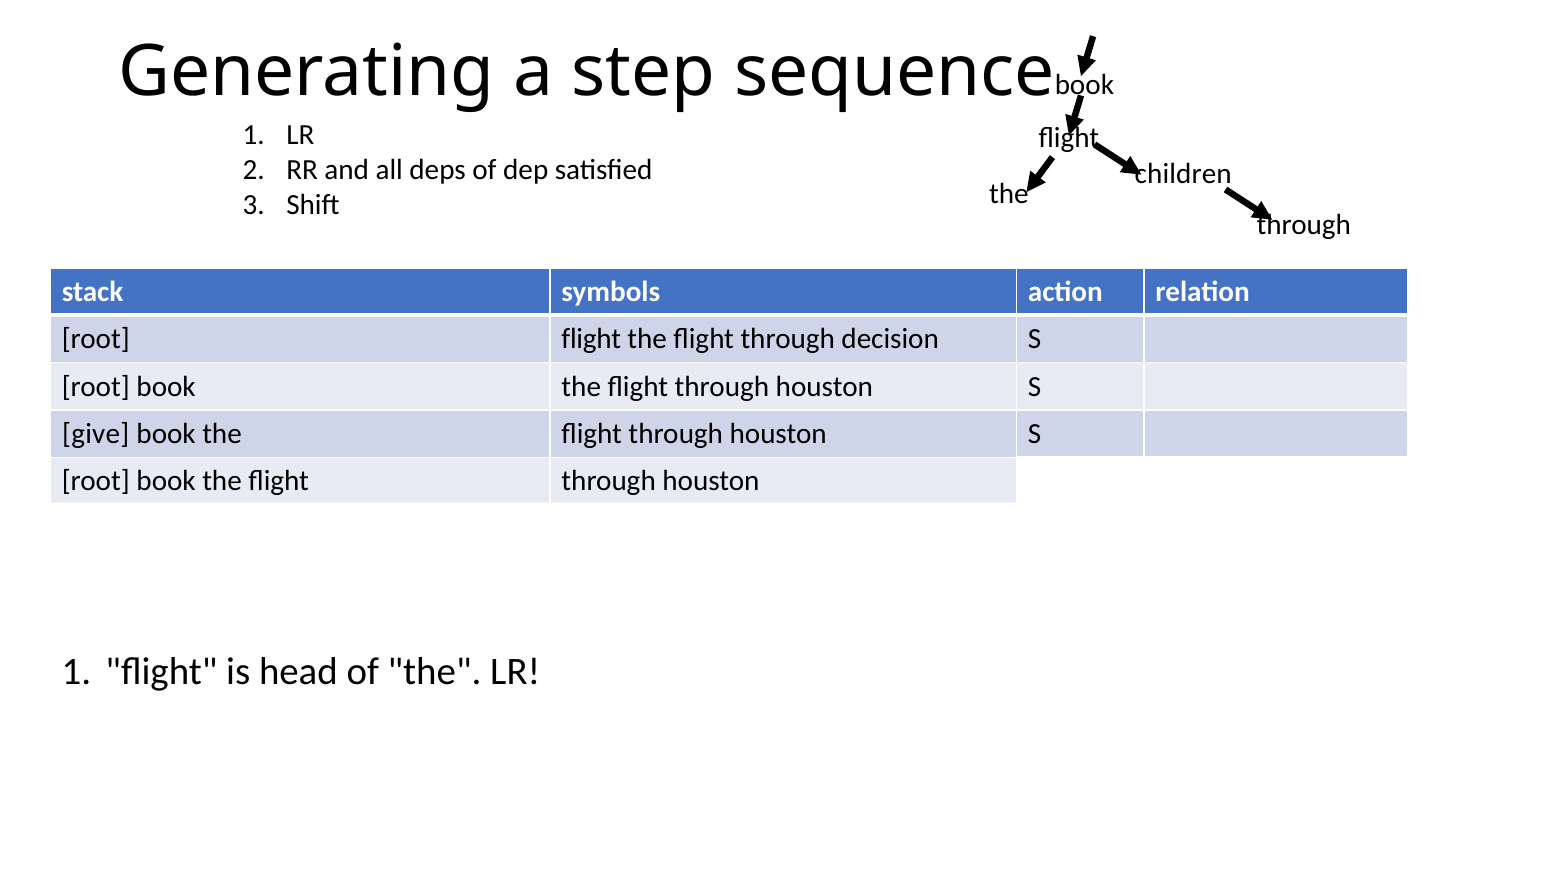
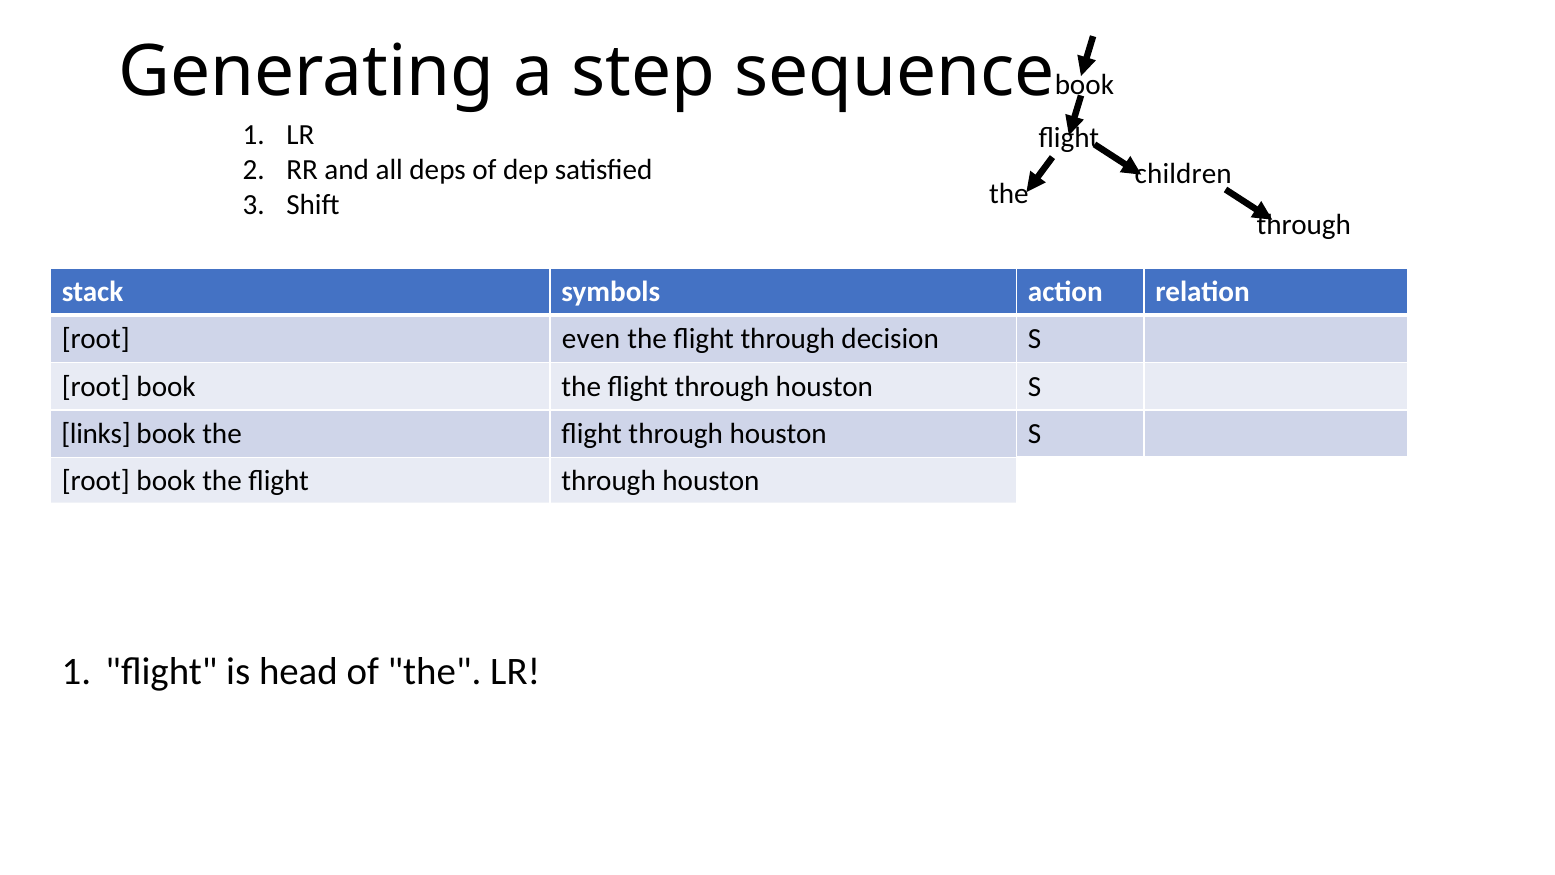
root flight: flight -> even (591, 339)
give: give -> links (96, 434)
